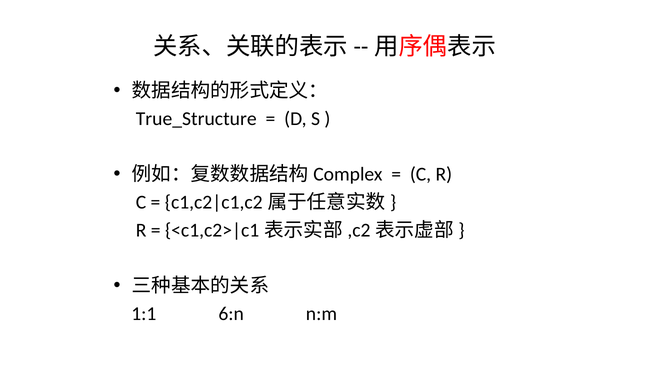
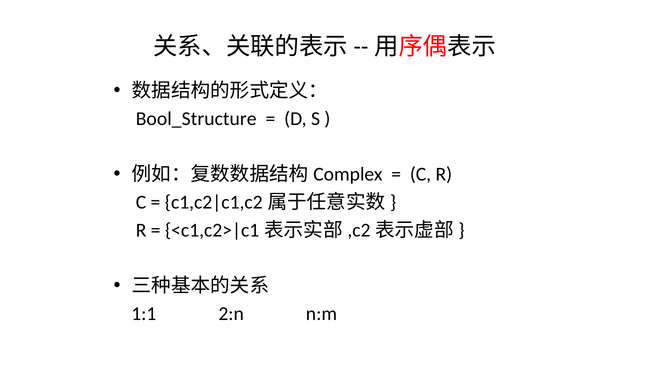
True_Structure: True_Structure -> Bool_Structure (196, 119)
6:n: 6:n -> 2:n (231, 314)
